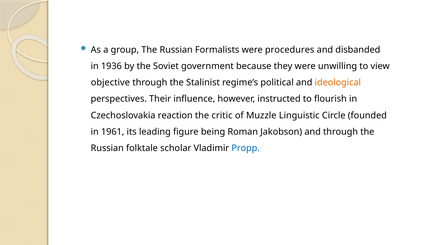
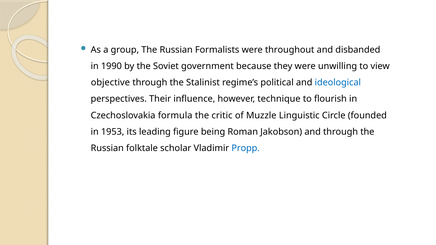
procedures: procedures -> throughout (290, 50)
1936: 1936 -> 1990 (111, 66)
ideological colour: orange -> blue (338, 83)
instructed: instructed -> technique (279, 99)
reaction: reaction -> formula (175, 115)
1961: 1961 -> 1953 (113, 132)
